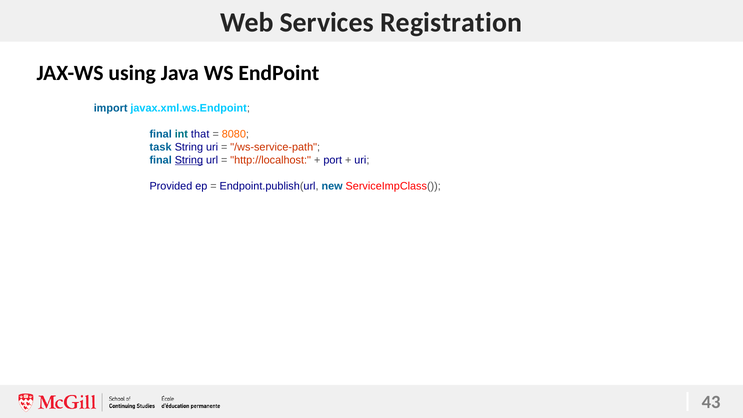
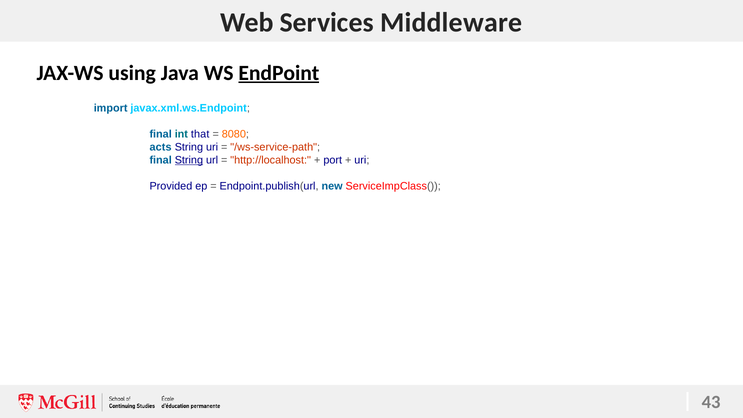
Registration: Registration -> Middleware (451, 23)
EndPoint underline: none -> present (279, 73)
task: task -> acts (161, 147)
